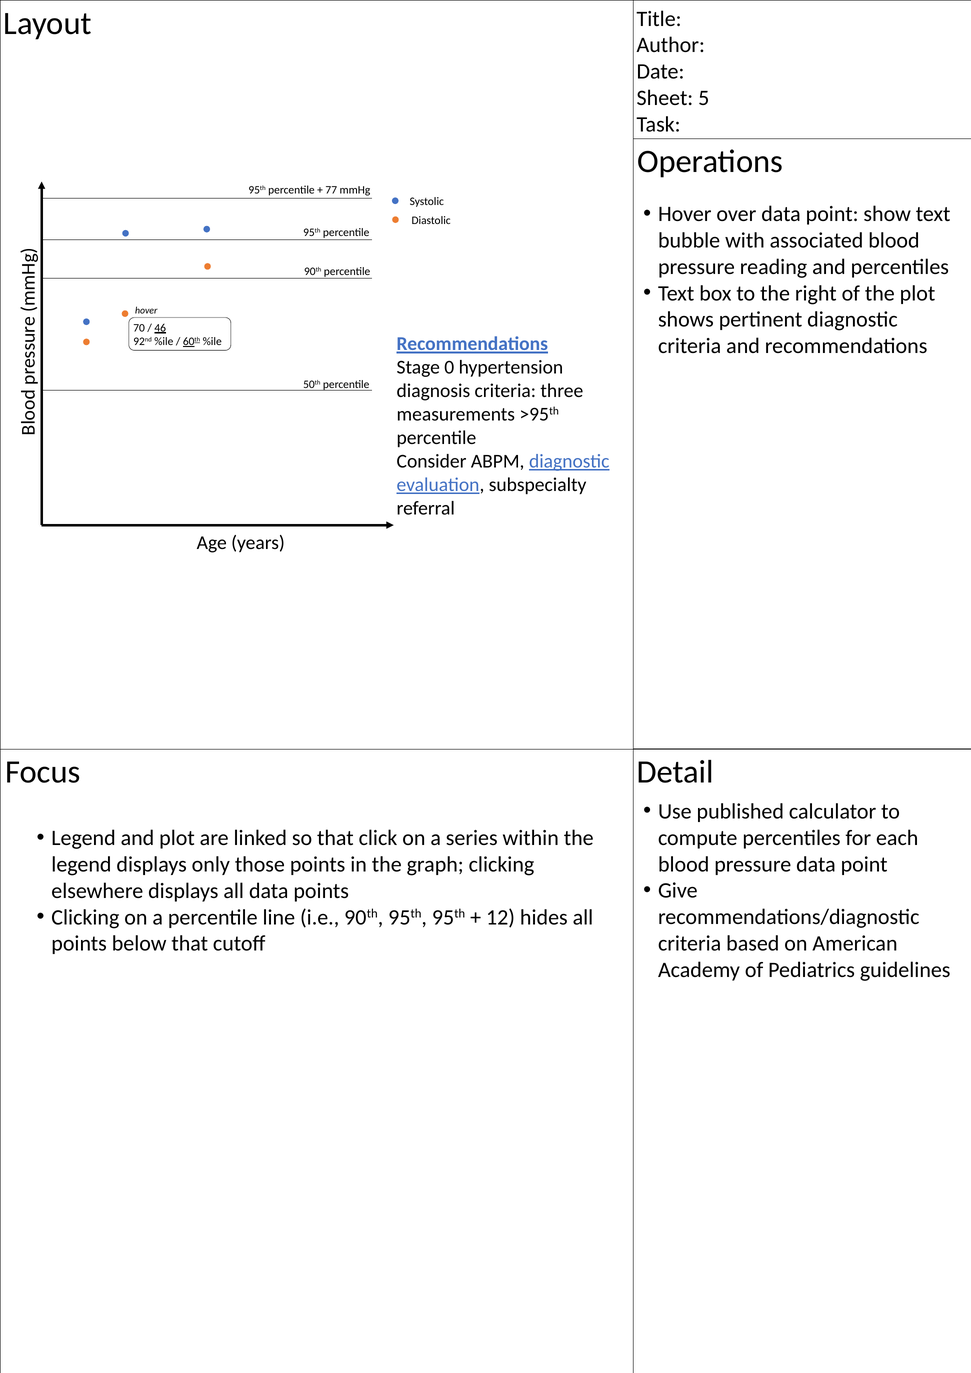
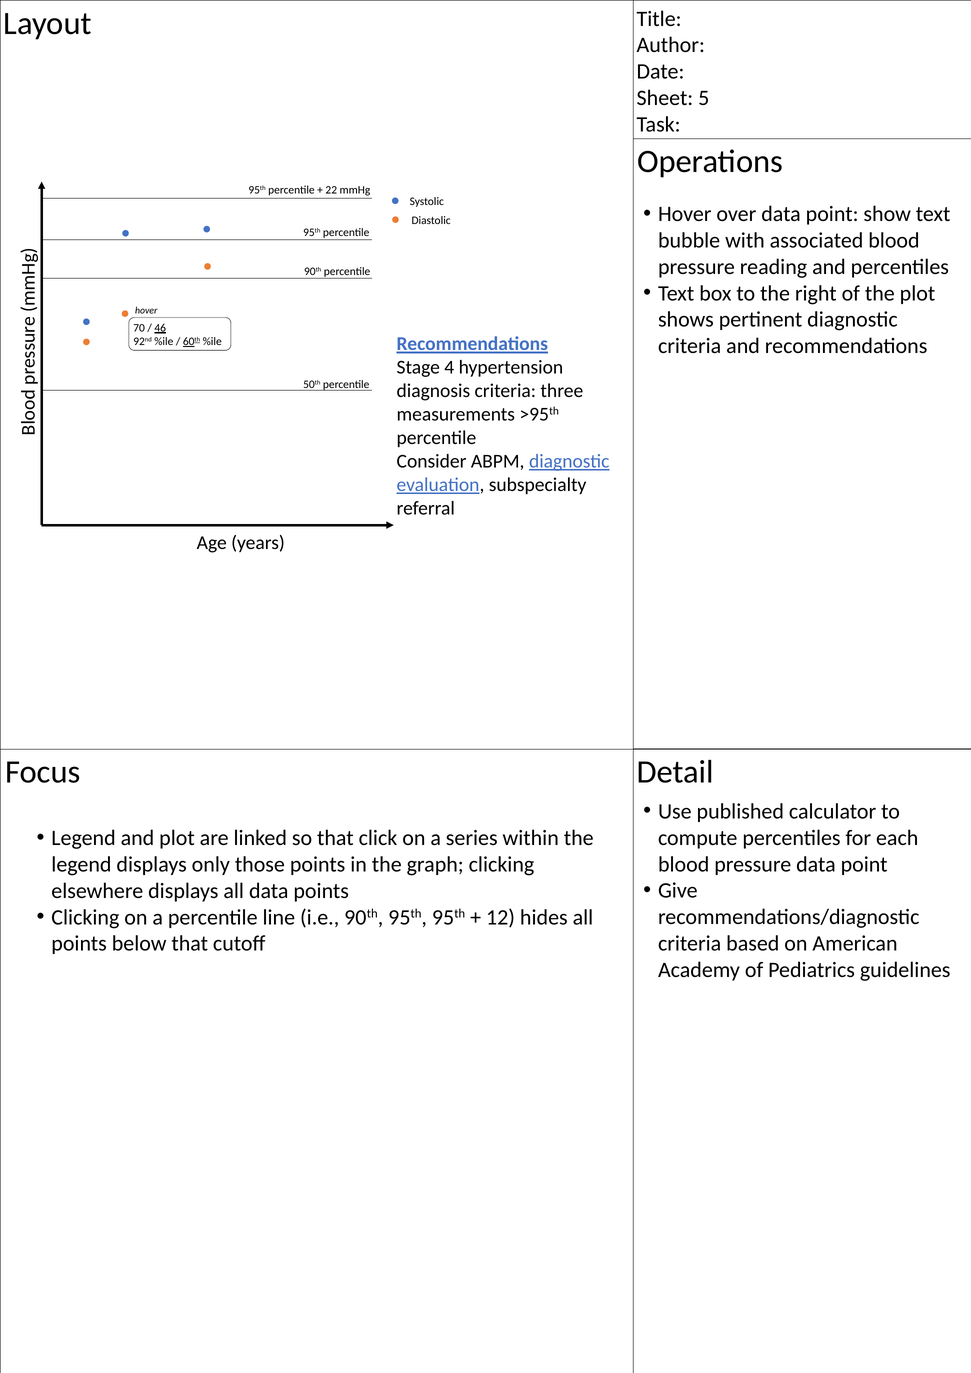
77: 77 -> 22 (331, 190)
0: 0 -> 4 (449, 367)
